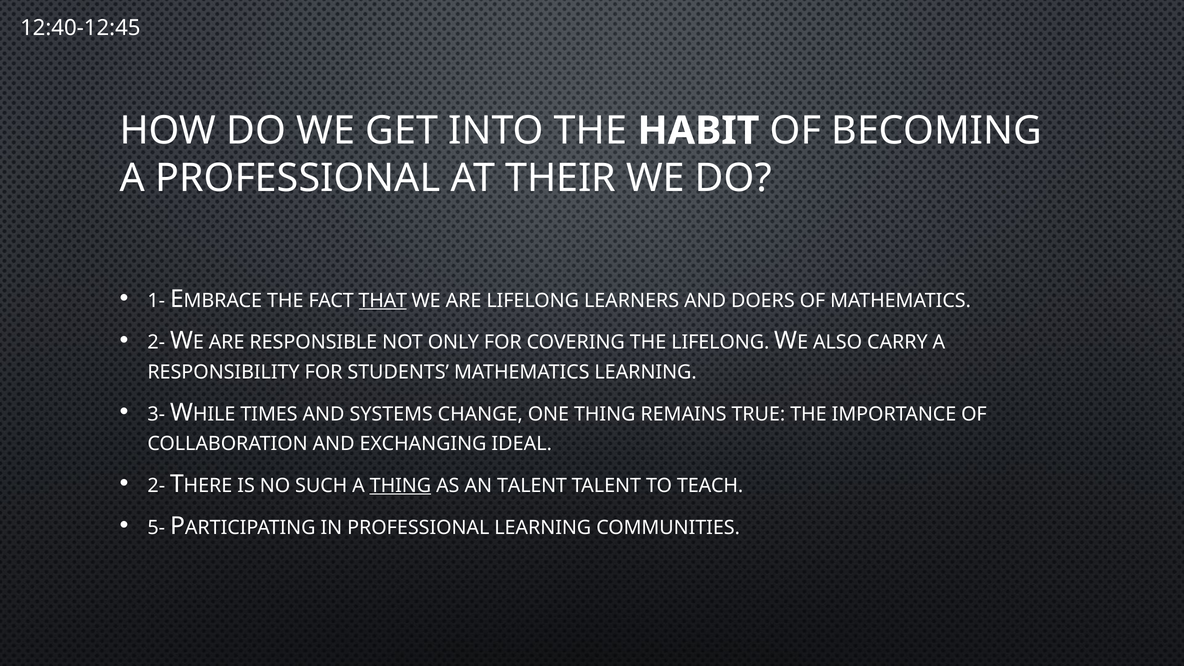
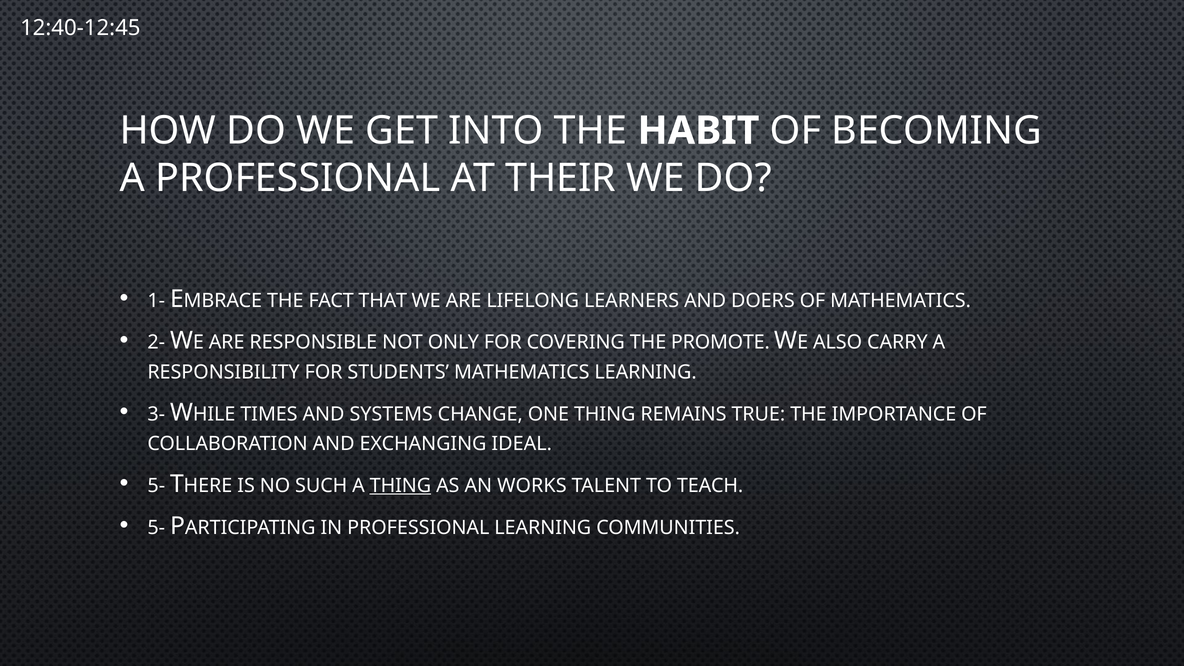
THAT underline: present -> none (383, 301)
THE LIFELONG: LIFELONG -> PROMOTE (720, 342)
2-: 2- -> 5- (156, 486)
AN TALENT: TALENT -> WORKS (532, 486)
